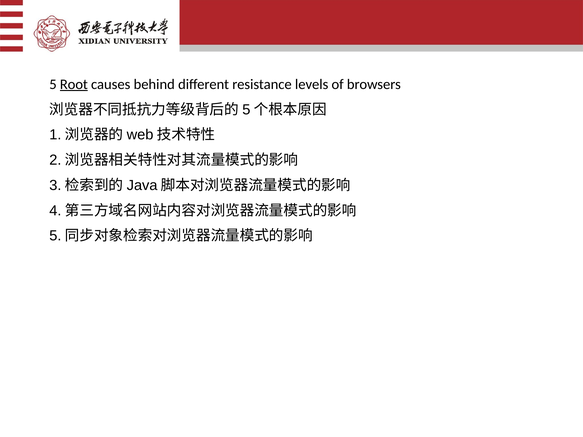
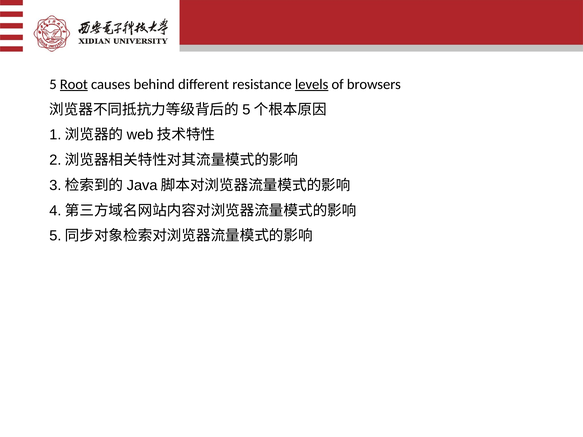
levels underline: none -> present (312, 84)
